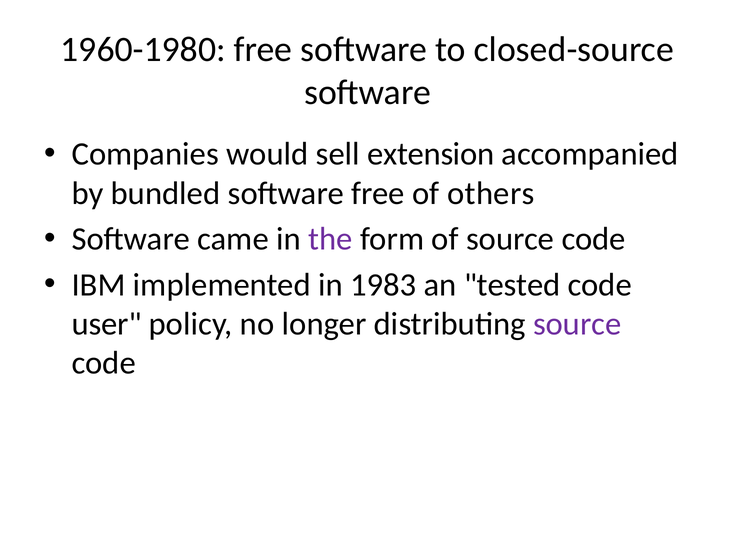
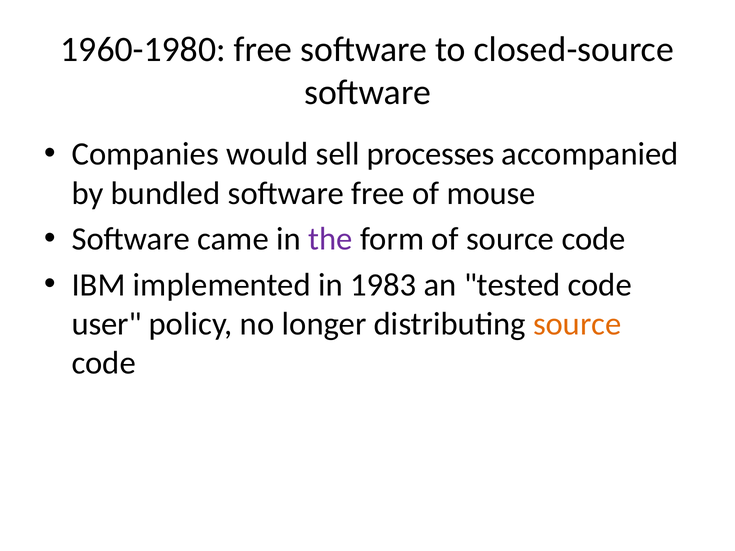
extension: extension -> processes (431, 154)
others: others -> mouse (491, 193)
source colour: purple -> orange (577, 324)
